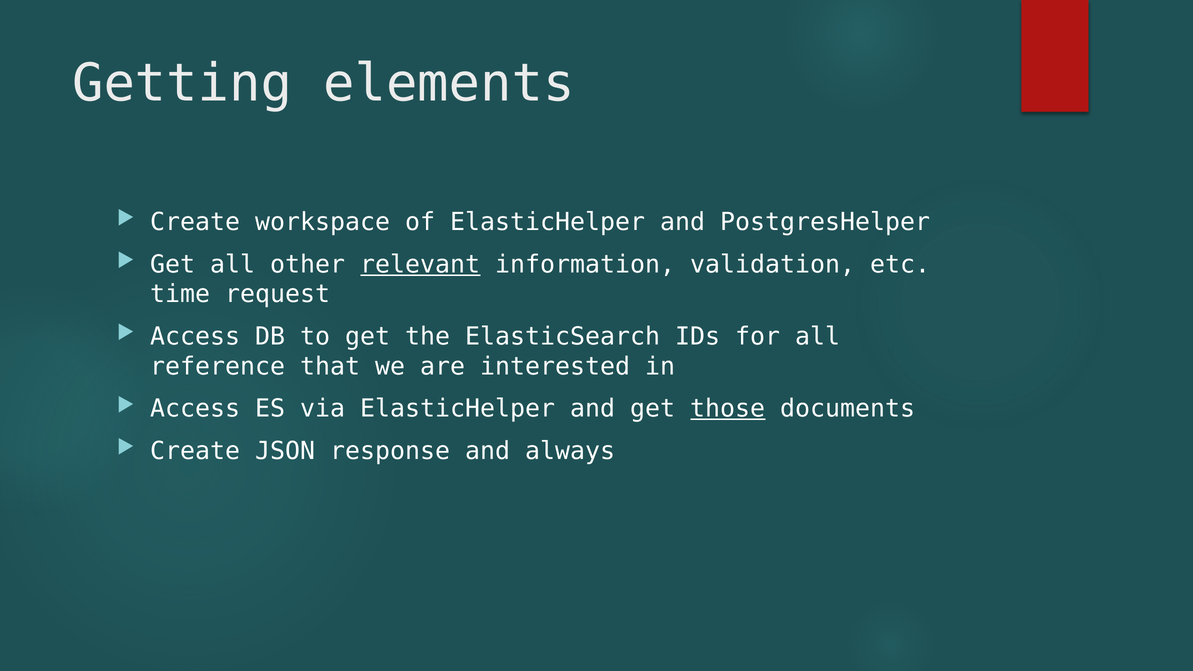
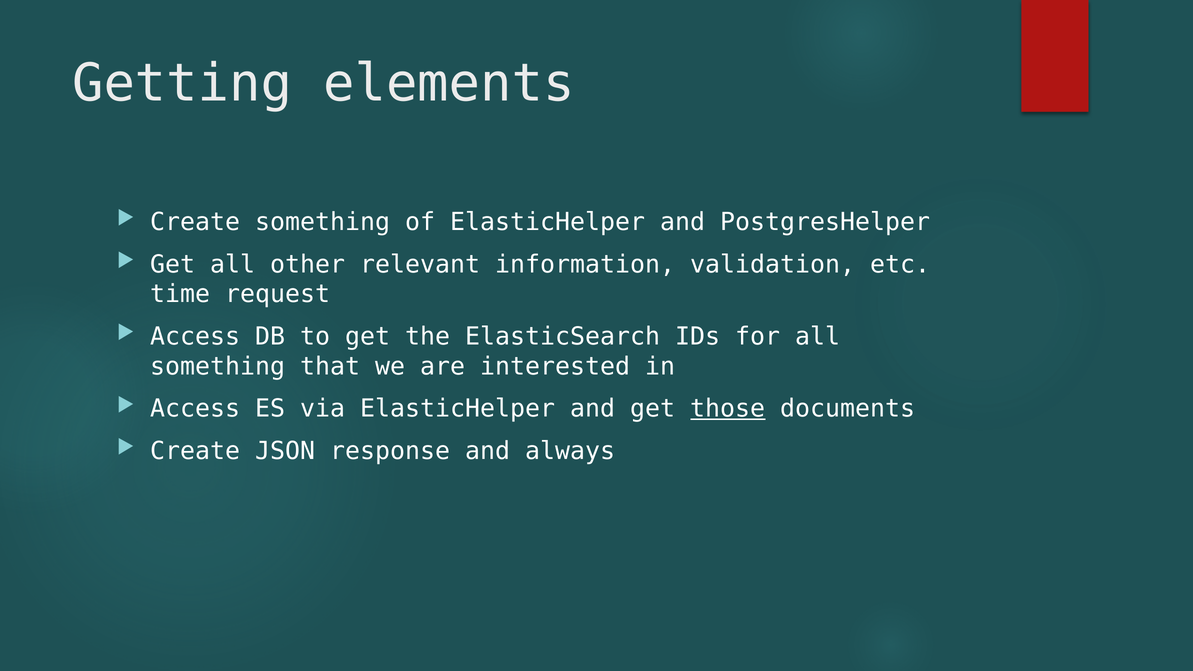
Create workspace: workspace -> something (323, 222)
relevant underline: present -> none (420, 264)
reference: reference -> something (218, 366)
